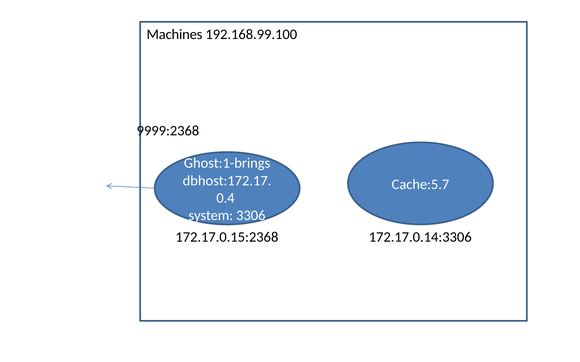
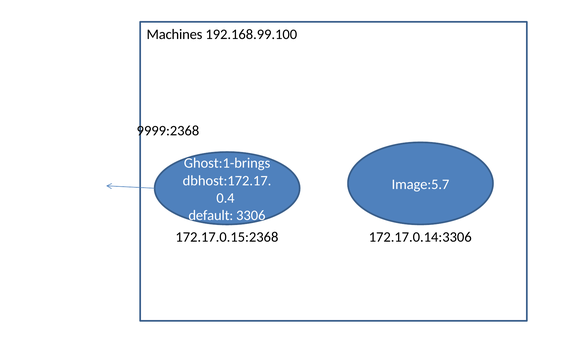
Cache:5.7: Cache:5.7 -> Image:5.7 (420, 185)
system: system -> default (211, 216)
